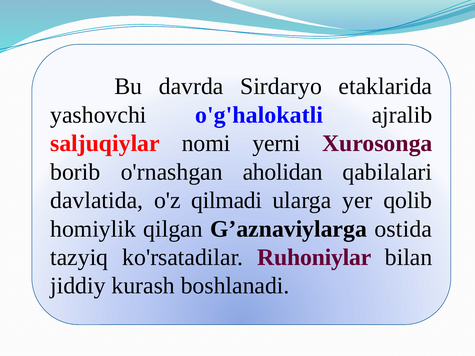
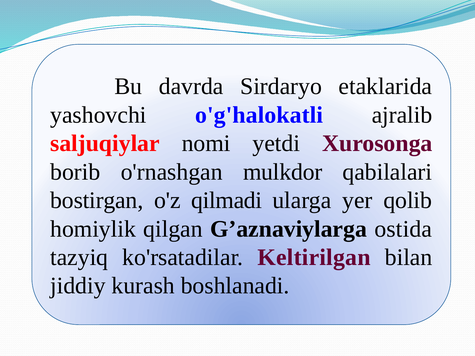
yerni: yerni -> yеtdi (276, 144)
aholidan: aholidan -> mulkdor (283, 172)
davlatida: davlatida -> bostirgan (97, 201)
Ruhoniylar: Ruhoniylar -> Kеltirilgan (314, 258)
